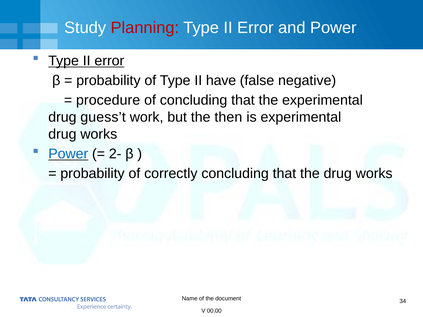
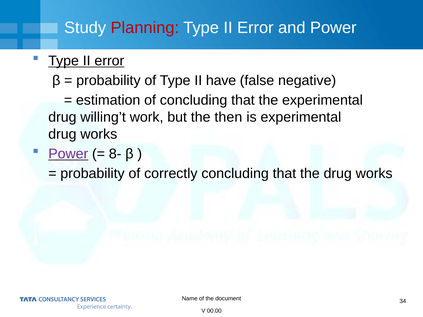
procedure: procedure -> estimation (108, 100)
guess’t: guess’t -> willing’t (103, 117)
Power colour: blue -> purple (68, 154)
2-: 2- -> 8- (115, 154)
